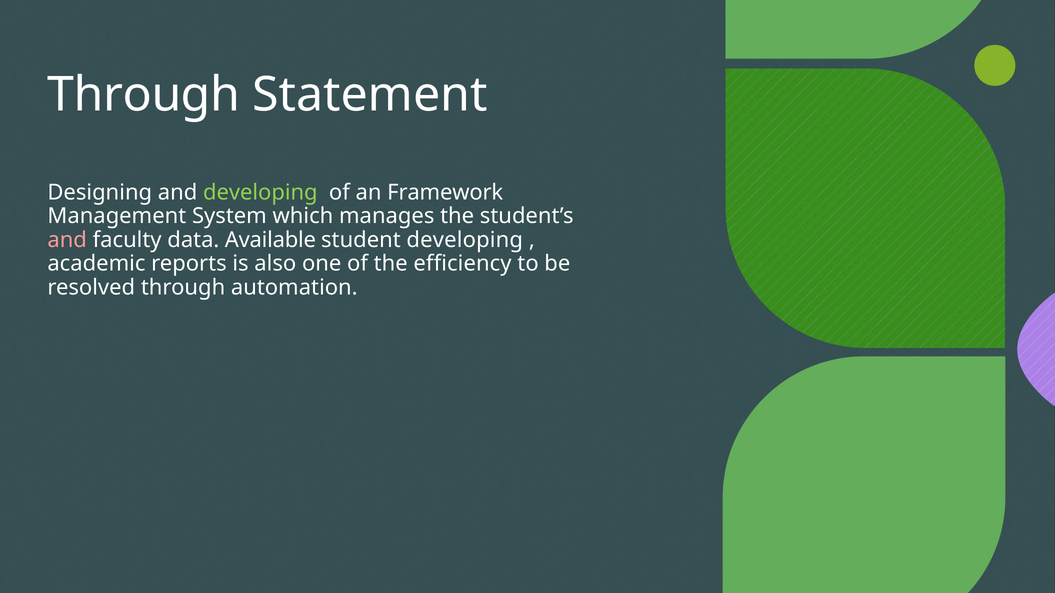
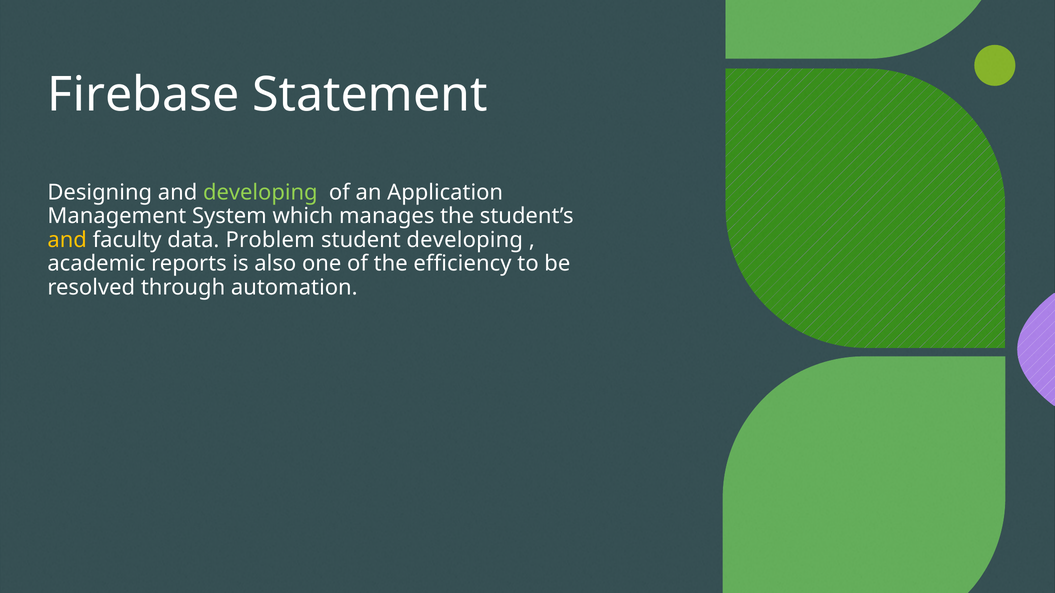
Through: Through -> Firebase (144, 95)
Framework: Framework -> Application (445, 192)
and colour: pink -> yellow (67, 240)
Available: Available -> Problem (270, 240)
